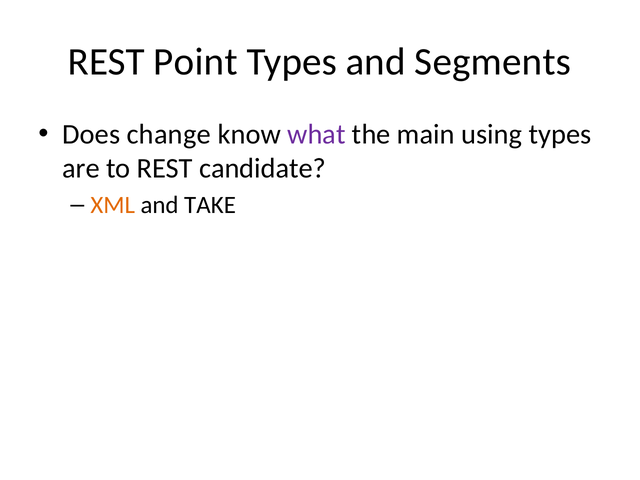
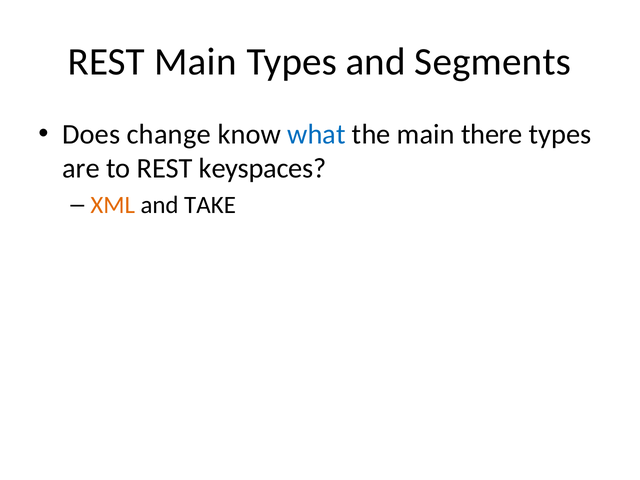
REST Point: Point -> Main (195, 62)
what colour: purple -> blue (316, 134)
using: using -> there (492, 134)
candidate: candidate -> keyspaces (263, 168)
